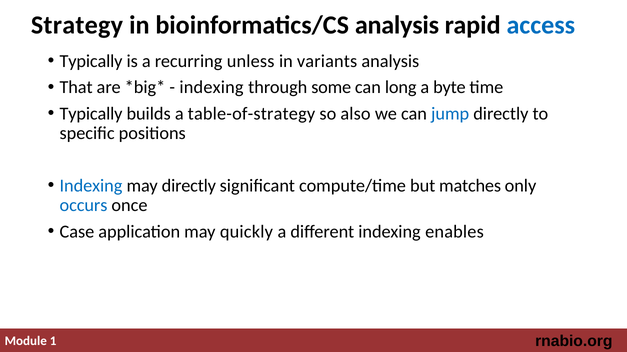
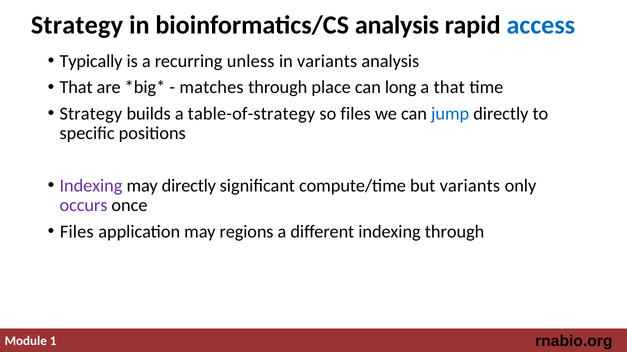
indexing: indexing -> matches (211, 88)
some: some -> place (331, 88)
a byte: byte -> that (449, 88)
Typically: Typically -> Strategy (91, 114)
so also: also -> files (356, 114)
Indexing colour: blue -> purple (91, 186)
but matches: matches -> variants (470, 186)
occurs colour: blue -> purple (83, 206)
Case: Case -> Files (77, 232)
quickly: quickly -> regions (247, 232)
indexing enables: enables -> through (455, 232)
